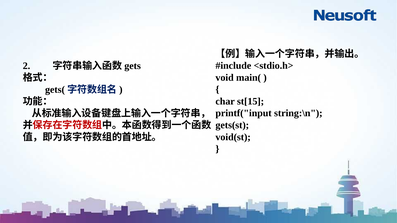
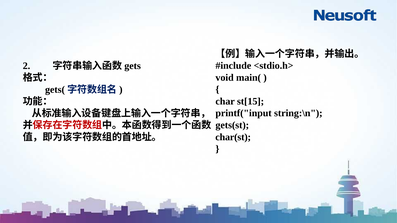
void(st: void(st -> char(st (233, 137)
